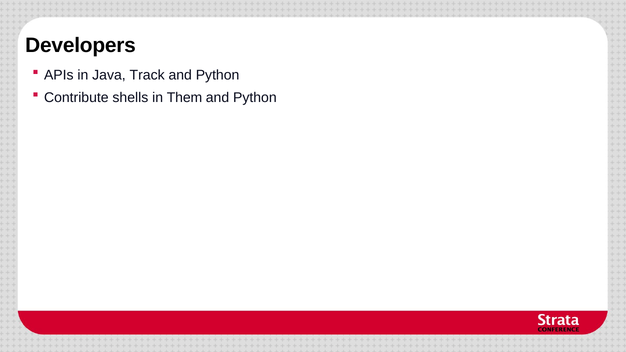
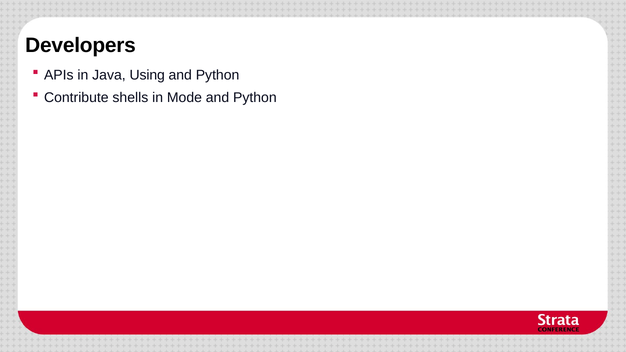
Track: Track -> Using (147, 75)
Them: Them -> Mode (184, 98)
